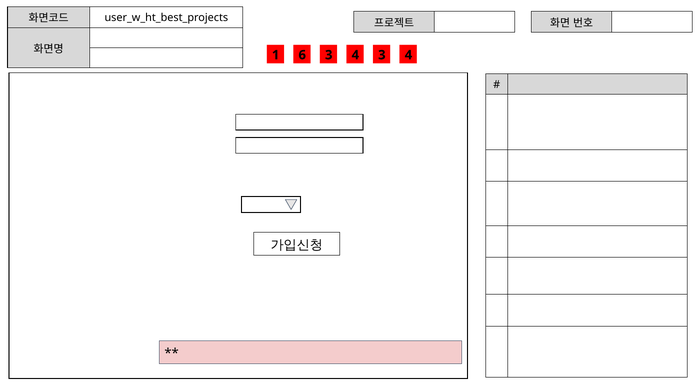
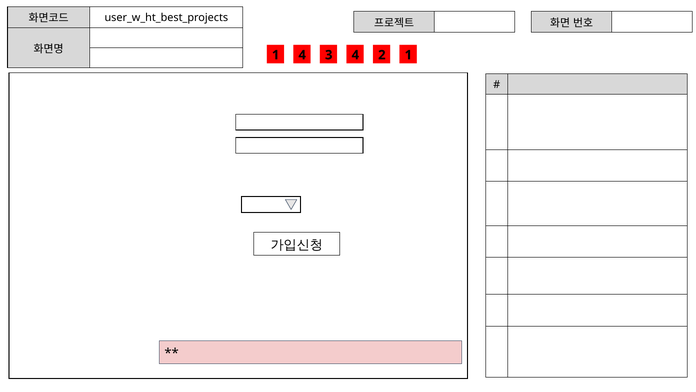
6: 6 -> 4 (302, 55)
4 3: 3 -> 2 (382, 55)
3 4: 4 -> 1 (408, 55)
